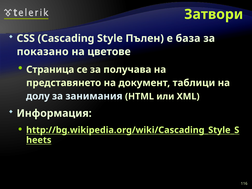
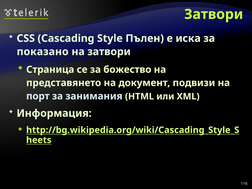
база: база -> иска (188, 38)
на цветове: цветове -> затвори (109, 52)
получава: получава -> божество (127, 70)
таблици: таблици -> подвизи (194, 83)
долу: долу -> порт (38, 96)
